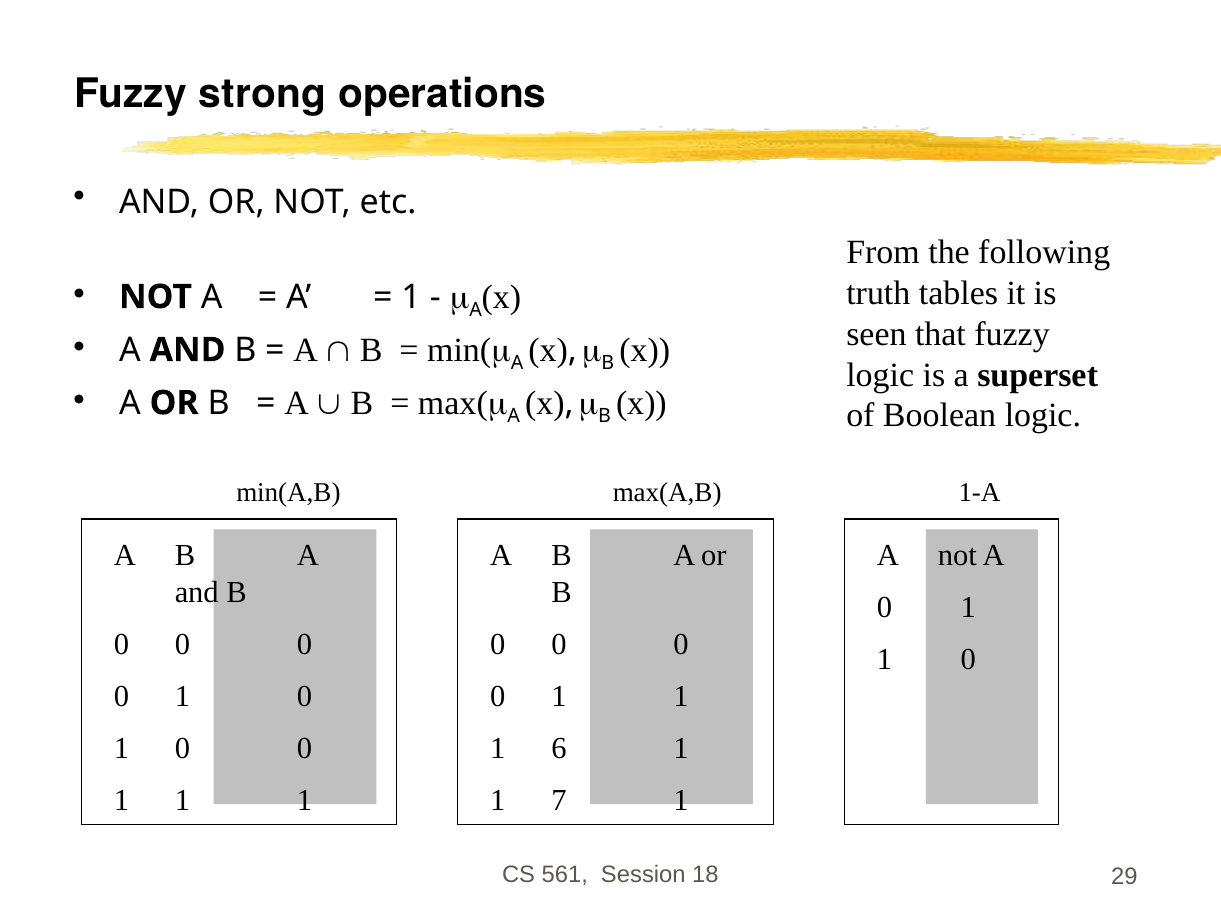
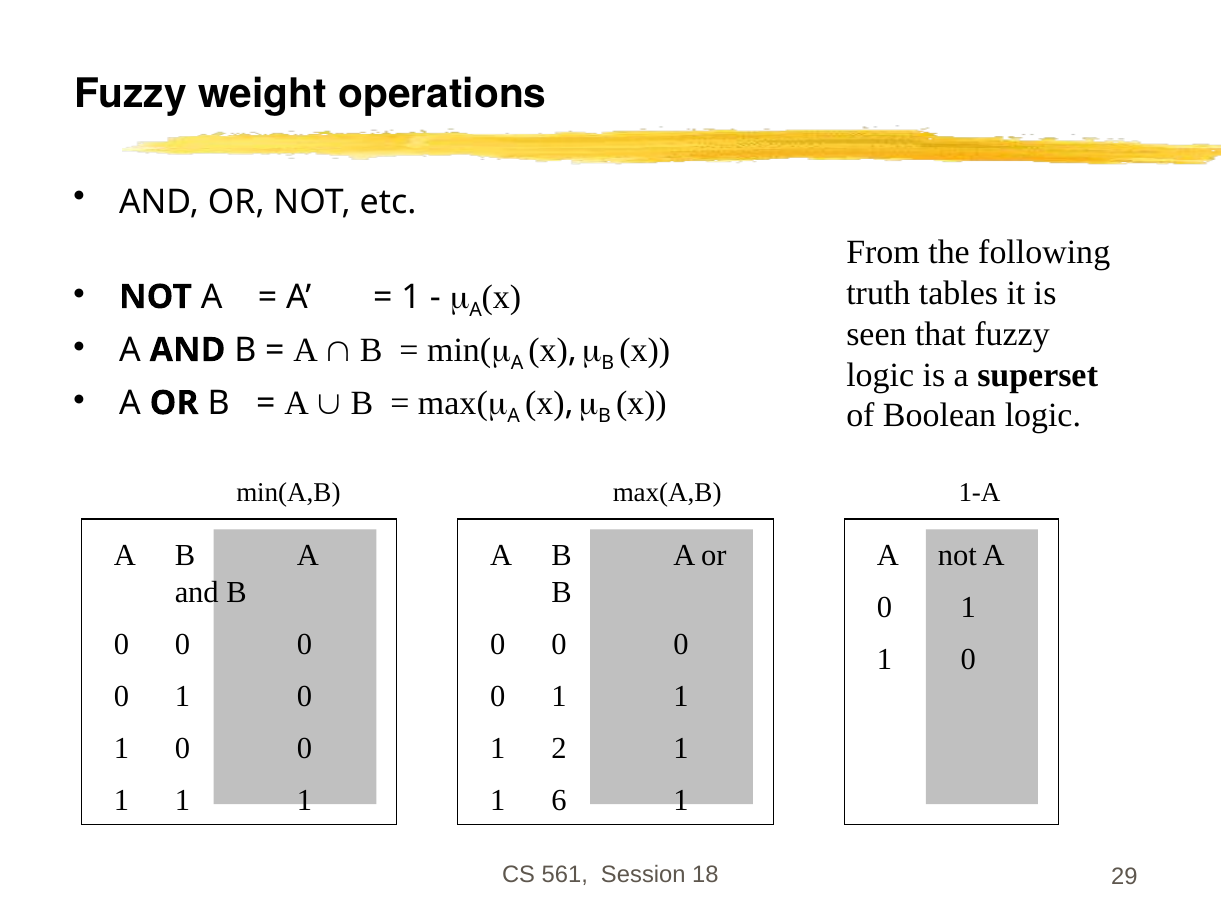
strong: strong -> weight (263, 94)
6: 6 -> 2 (559, 748)
7: 7 -> 6 (559, 800)
